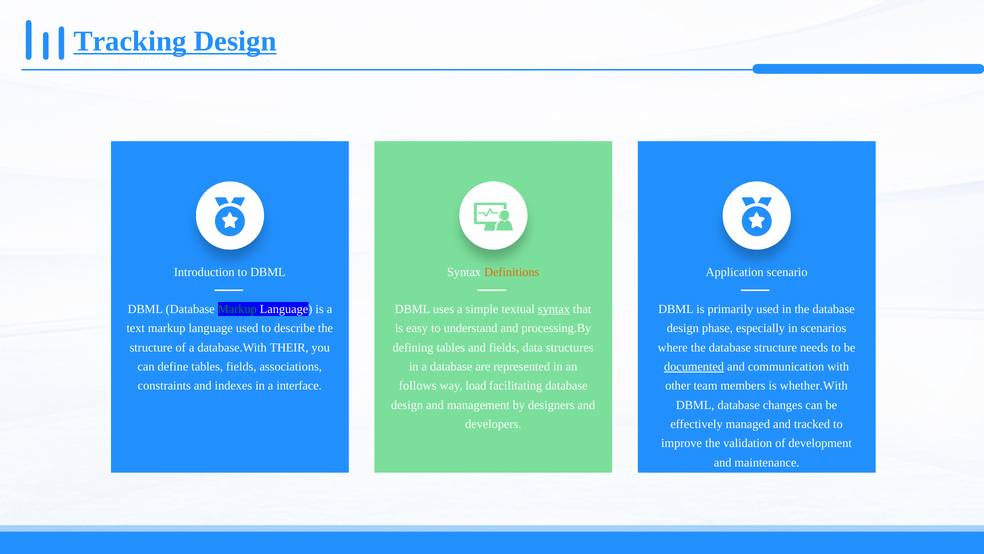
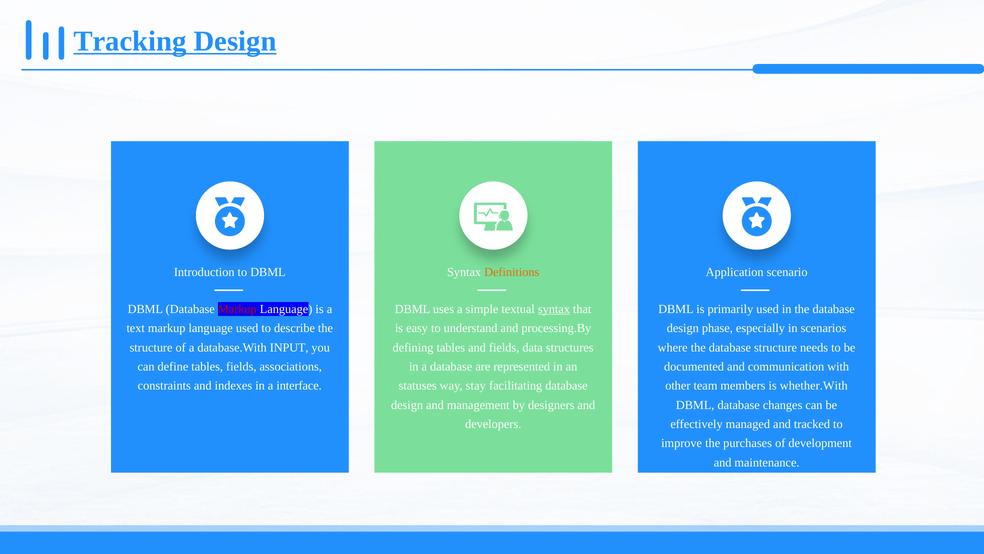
Markup colour: green -> red (237, 309)
THEIR: THEIR -> INPUT (289, 347)
documented underline: present -> none (694, 366)
follows: follows -> statuses (418, 385)
load: load -> stay (476, 385)
validation: validation -> purchases (748, 443)
